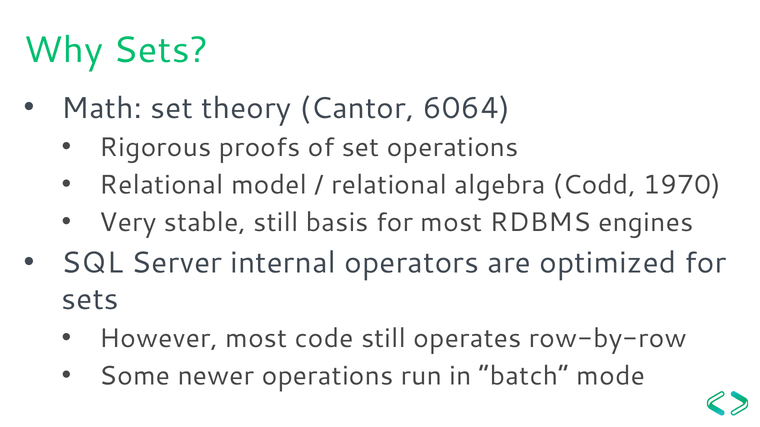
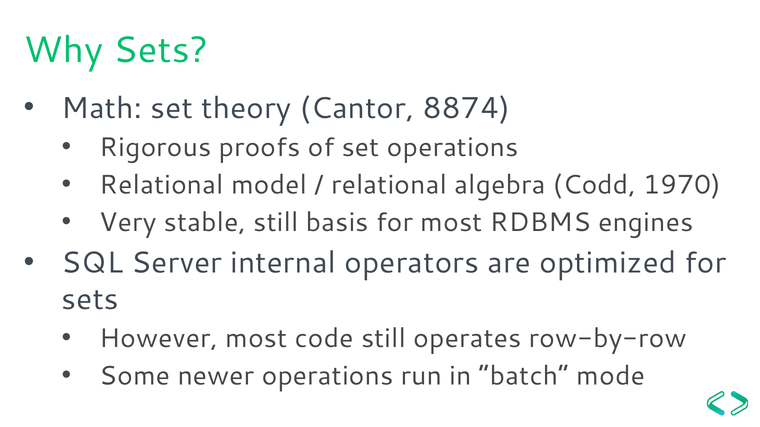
6064: 6064 -> 8874 (466, 108)
